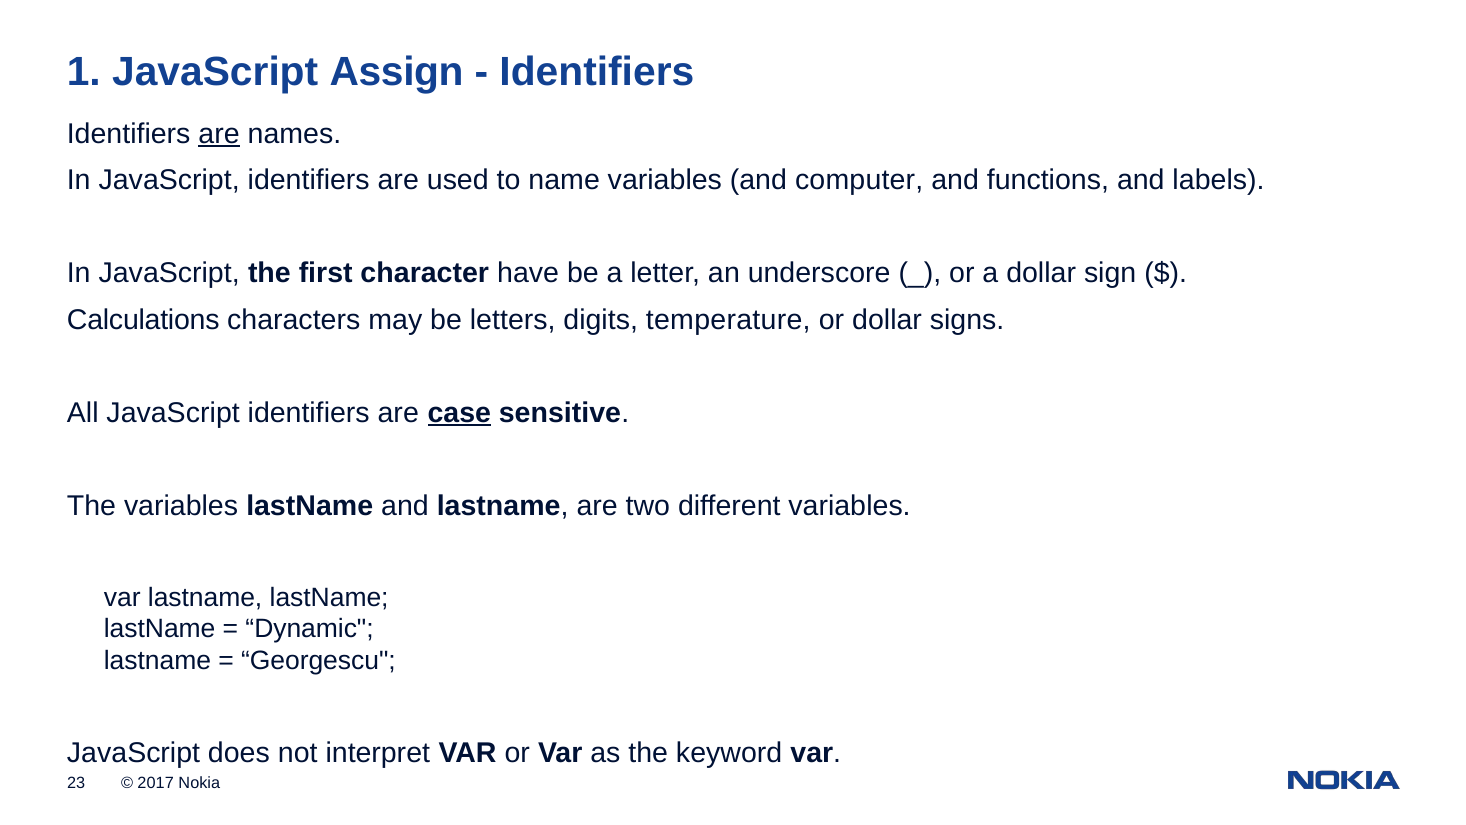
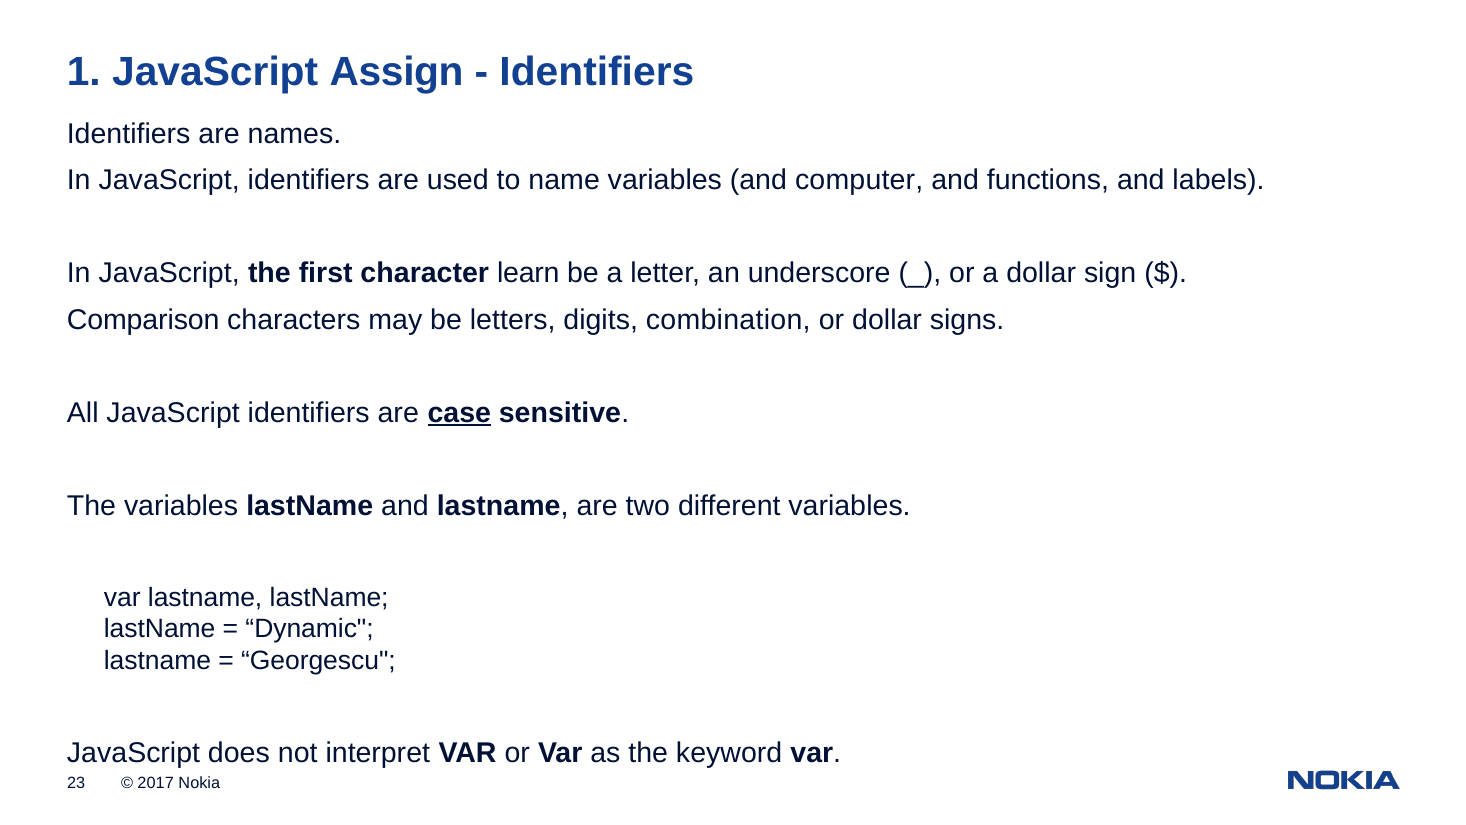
are underline: present -> none (219, 134)
have: have -> learn (528, 273)
Calculations: Calculations -> Comparison (143, 320)
temperature: temperature -> combination (728, 320)
